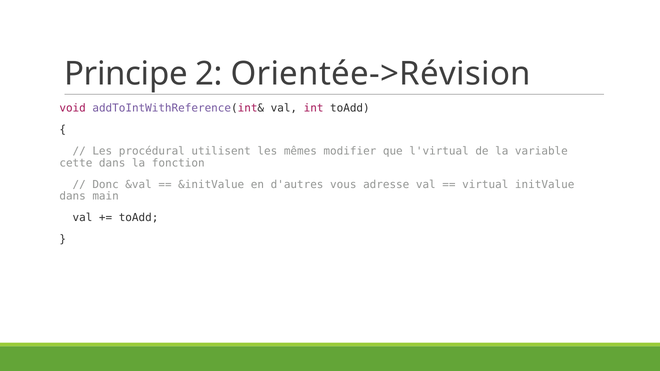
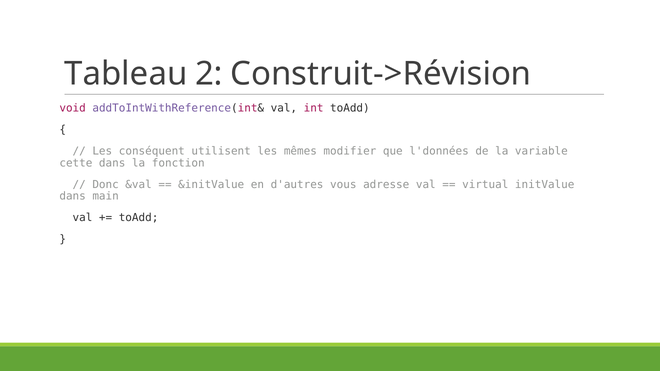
Principe: Principe -> Tableau (126, 74)
Orientée->Révision: Orientée->Révision -> Construit->Révision (381, 74)
procédural: procédural -> conséquent (152, 151)
l'virtual: l'virtual -> l'données (439, 151)
